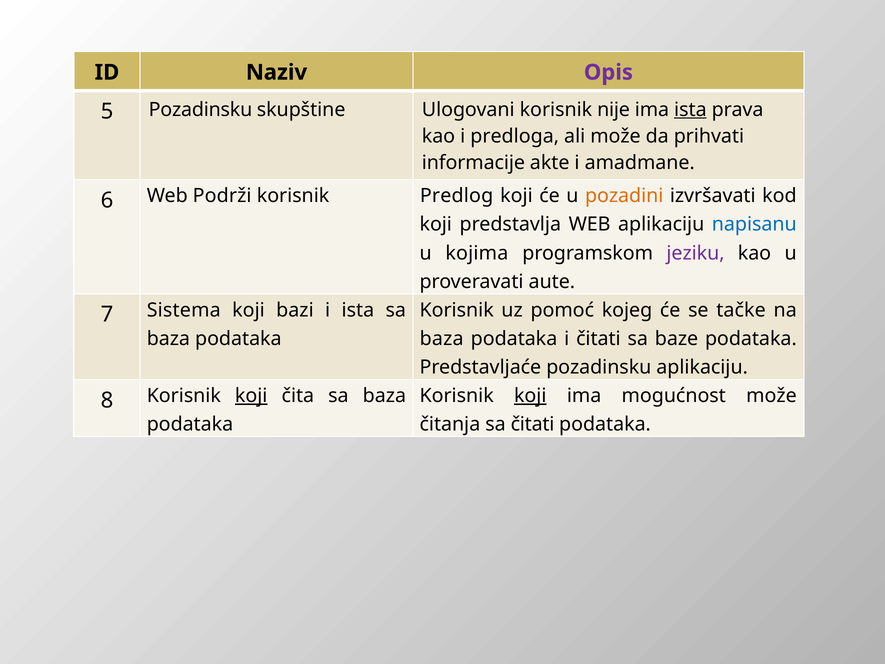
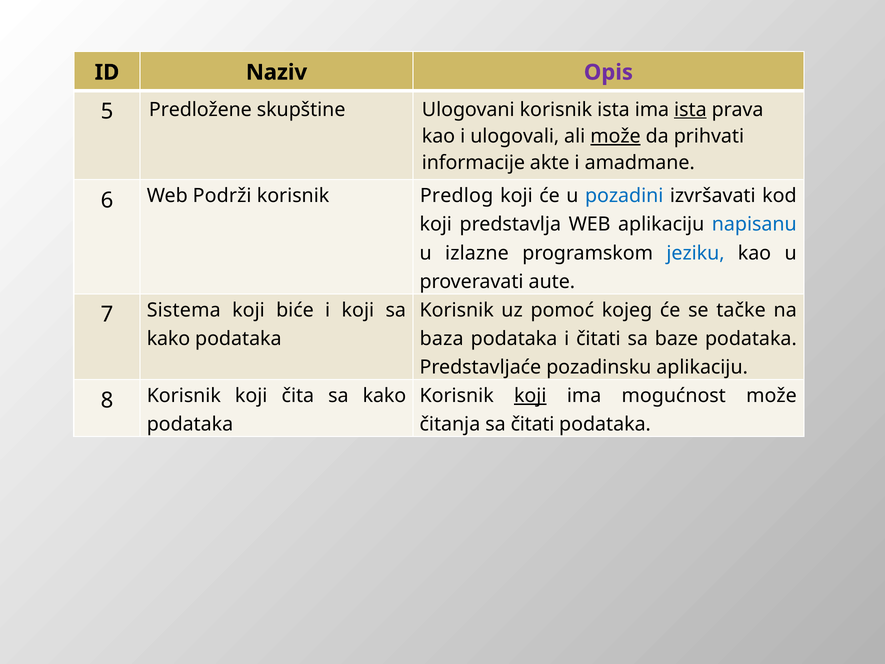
5 Pozadinsku: Pozadinsku -> Predložene (200, 110)
korisnik nije: nije -> ista (613, 110)
predloga: predloga -> ulogovali (515, 136)
može underline: none -> present (615, 136)
pozadini colour: orange -> blue (624, 196)
kojima: kojima -> izlazne (477, 253)
jeziku colour: purple -> blue (695, 253)
bazi: bazi -> biće (295, 310)
i ista: ista -> koji (358, 310)
baza: baza -> kako (168, 339)
koji underline: present -> none (251, 396)
čita sa baza: baza -> kako (384, 396)
